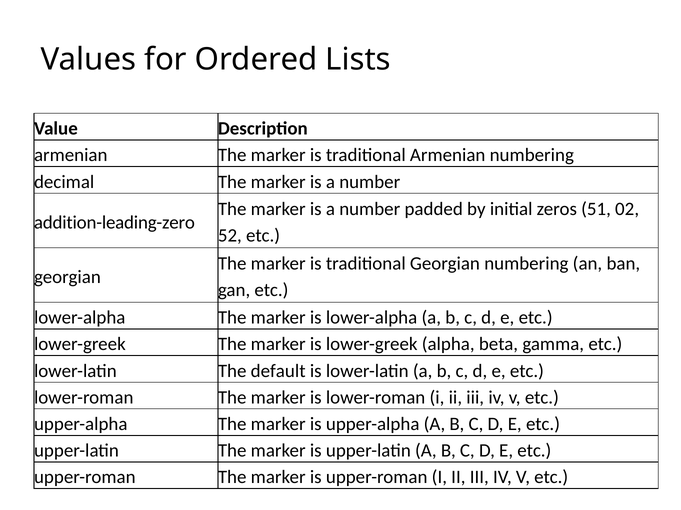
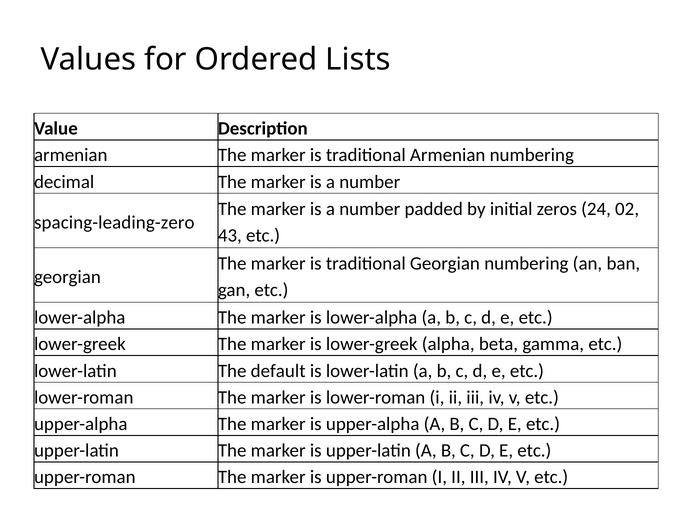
51: 51 -> 24 (596, 209)
addition-leading-zero: addition-leading-zero -> spacing-leading-zero (114, 223)
52: 52 -> 43 (230, 236)
